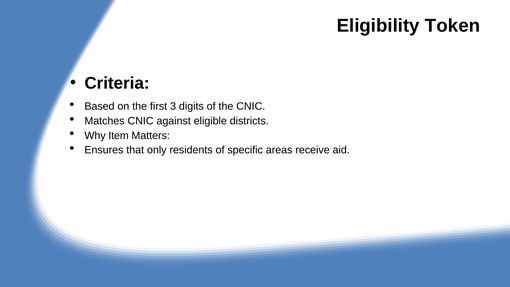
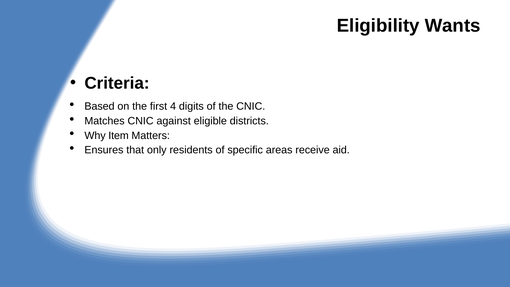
Token: Token -> Wants (453, 26)
3: 3 -> 4 (173, 106)
